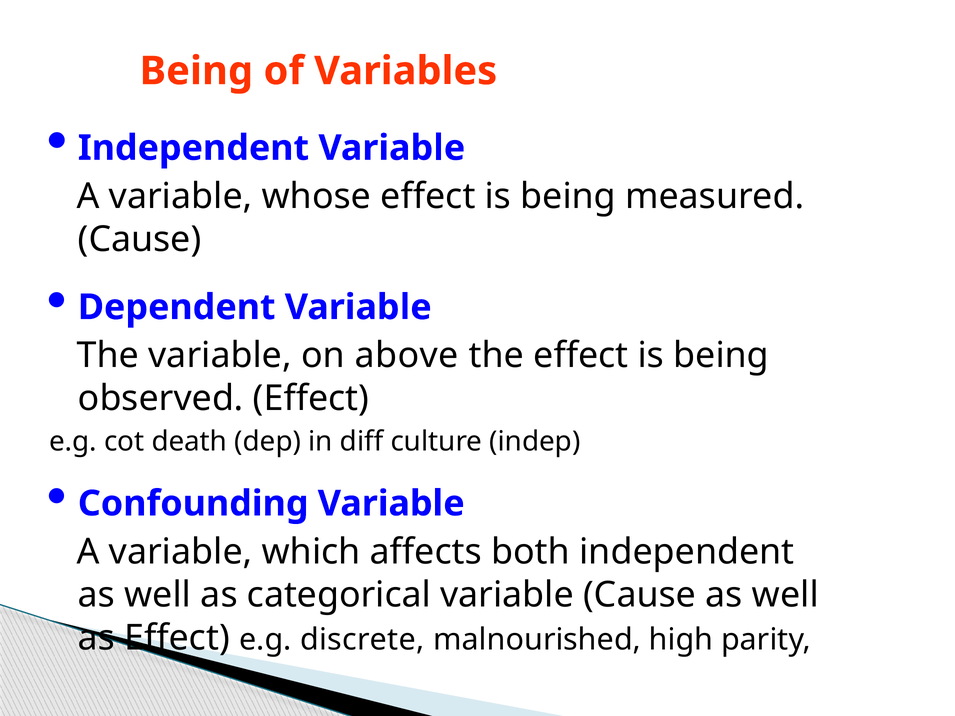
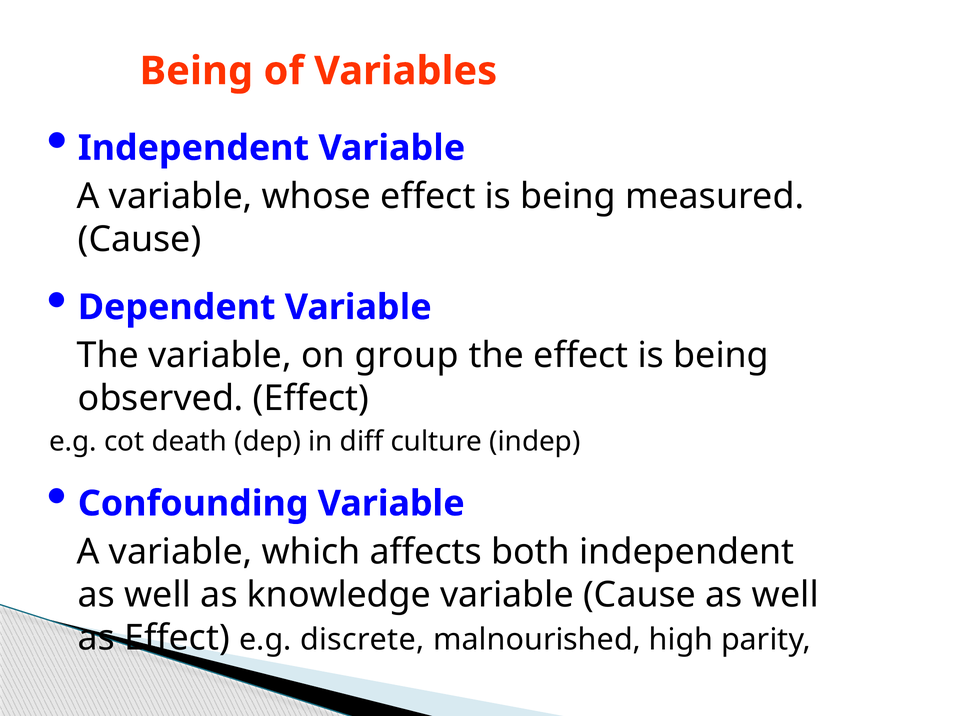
above: above -> group (407, 356)
categorical: categorical -> knowledge (339, 595)
